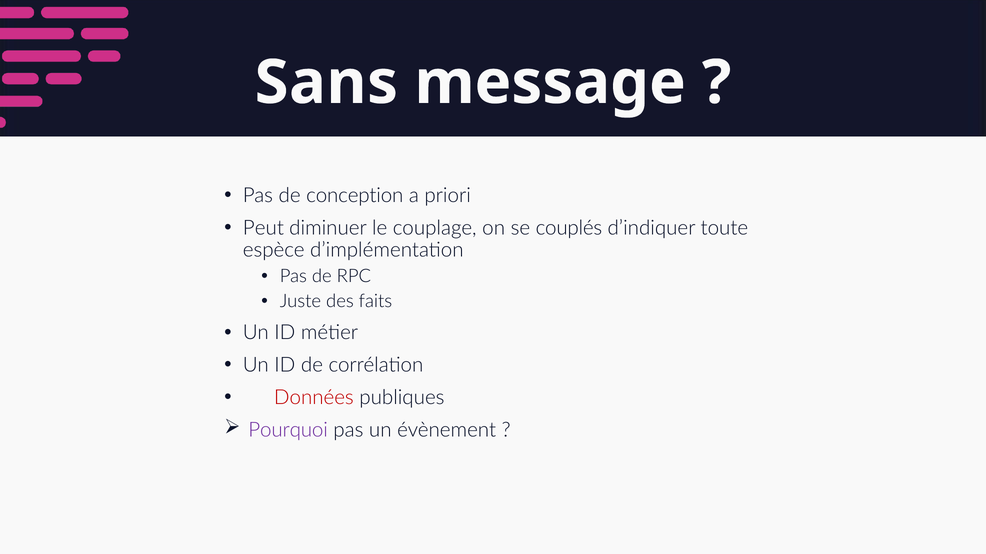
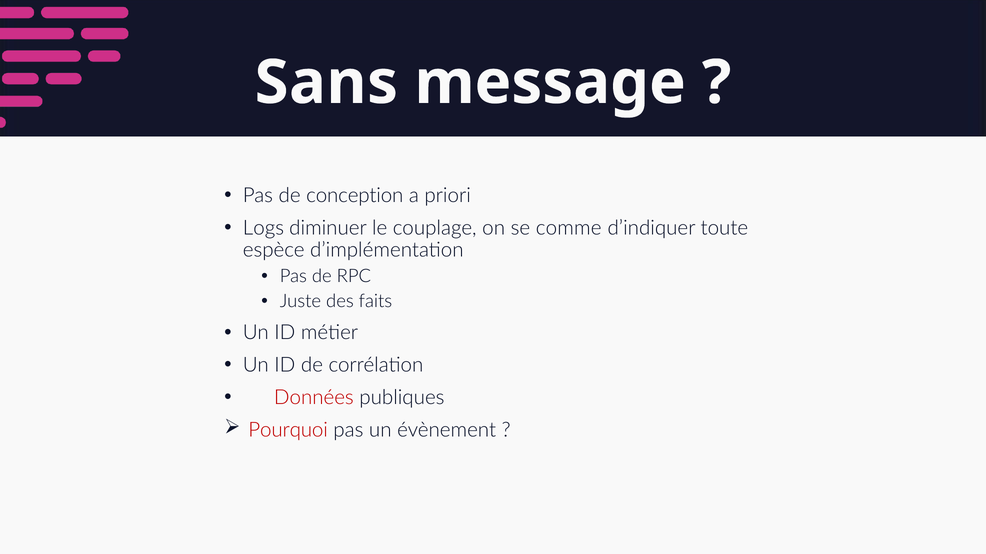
Peut: Peut -> Logs (263, 228)
couplés: couplés -> comme (569, 228)
Pourquoi colour: purple -> red (288, 430)
